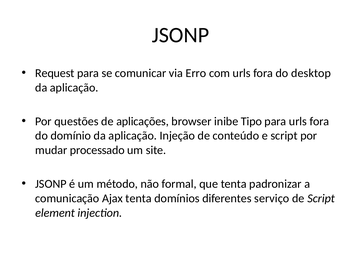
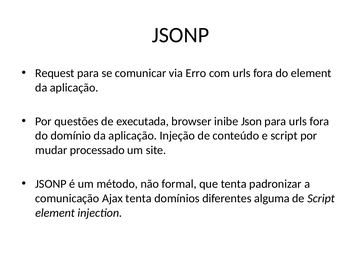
do desktop: desktop -> element (311, 73)
aplicações: aplicações -> executada (143, 121)
Tipo: Tipo -> Json (251, 121)
serviço: serviço -> alguma (272, 198)
